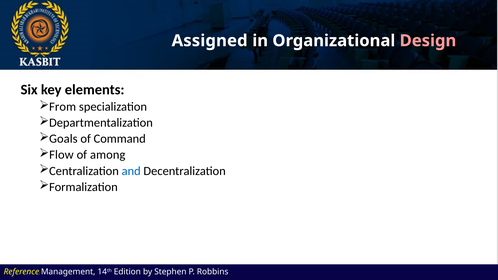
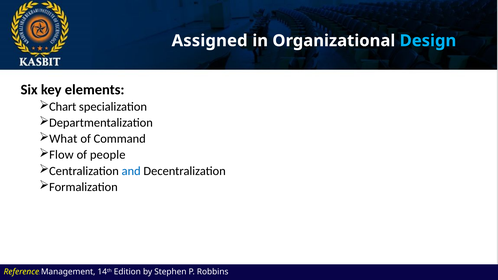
Design colour: pink -> light blue (428, 41)
From: From -> Chart (63, 107)
Goals: Goals -> What (63, 139)
among: among -> people (108, 155)
